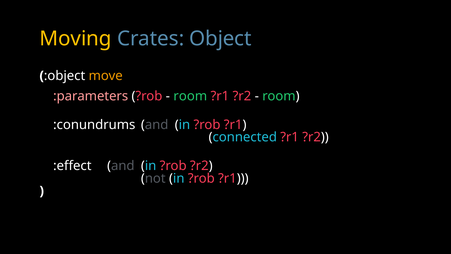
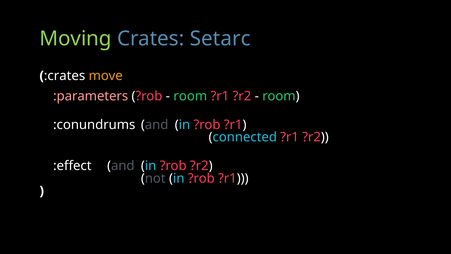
Moving colour: yellow -> light green (76, 39)
Object: Object -> Setarc (220, 39)
:object: :object -> :crates (65, 76)
